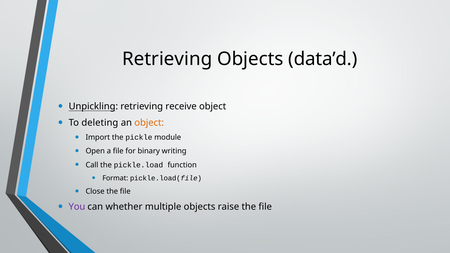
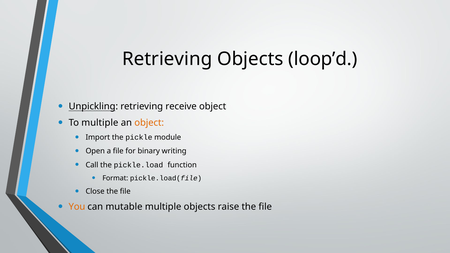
data’d: data’d -> loop’d (323, 59)
To deleting: deleting -> multiple (100, 123)
You colour: purple -> orange (77, 207)
whether: whether -> mutable (124, 207)
